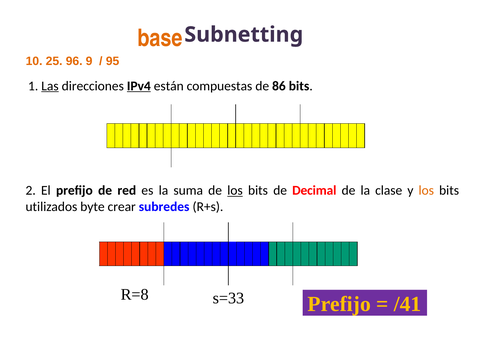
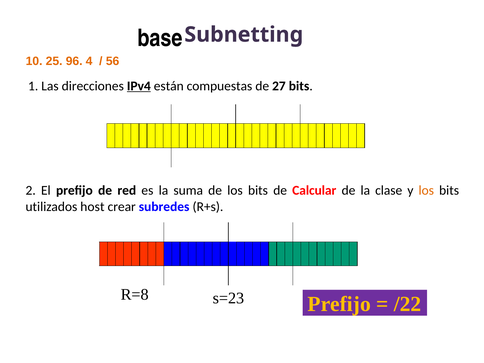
base colour: orange -> black (160, 38)
9: 9 -> 4 (89, 61)
95: 95 -> 56 (113, 61)
Las underline: present -> none (50, 86)
86: 86 -> 27 (279, 86)
los underline: present -> none (235, 190)
Decimal: Decimal -> Calcular (314, 190)
byte: byte -> host (92, 207)
s=33: s=33 -> s=23 (228, 298)
/41: /41 -> /22 (408, 304)
